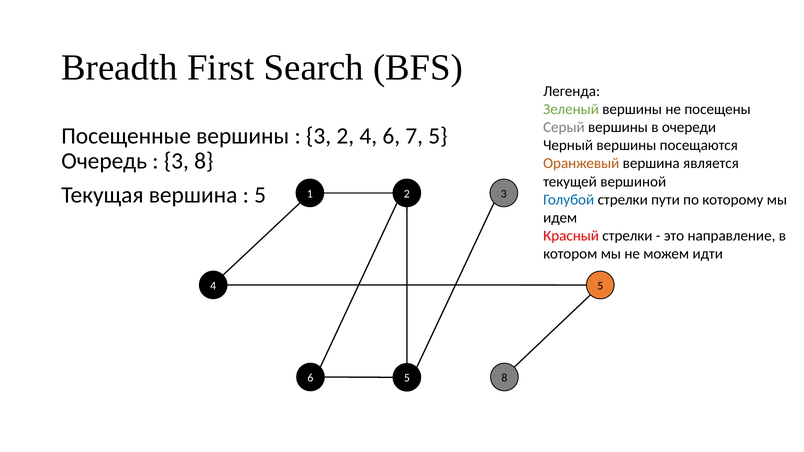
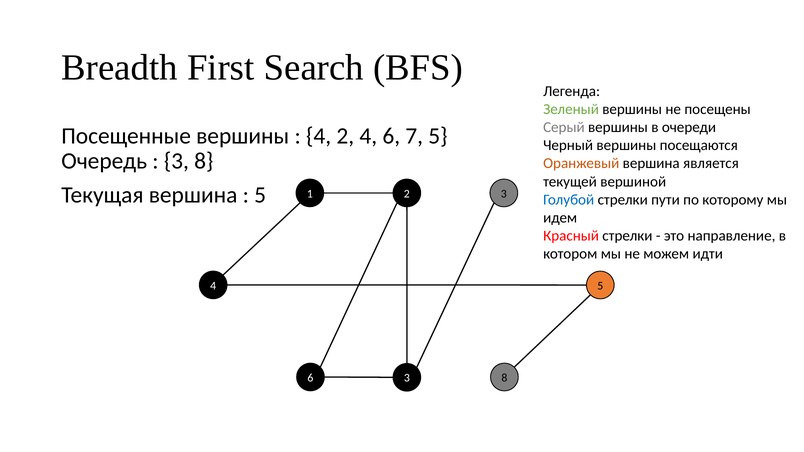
3: 3 -> 4 (319, 136)
6 5: 5 -> 3 (407, 378)
